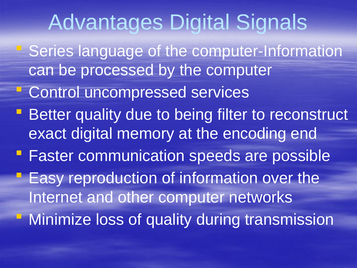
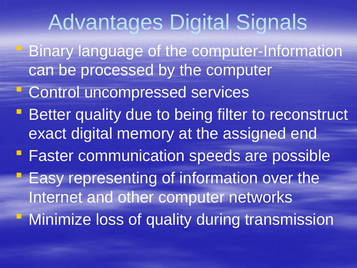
Series: Series -> Binary (51, 51)
encoding: encoding -> assigned (255, 134)
reproduction: reproduction -> representing (113, 178)
